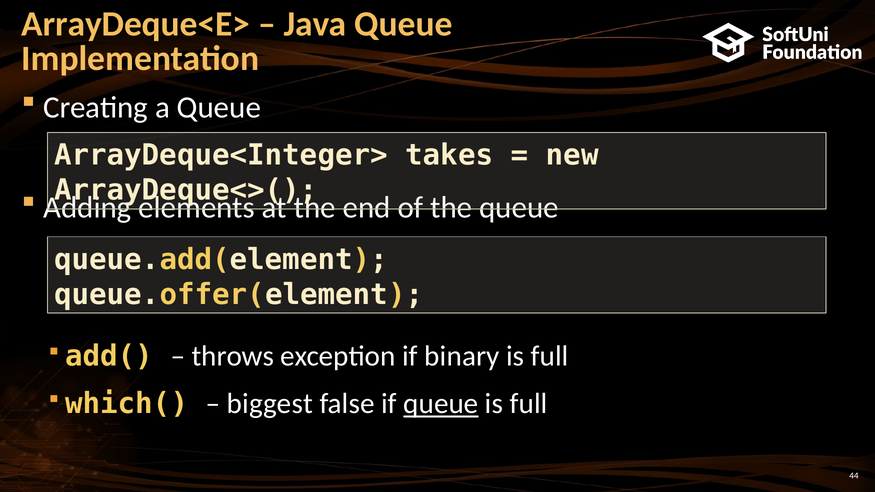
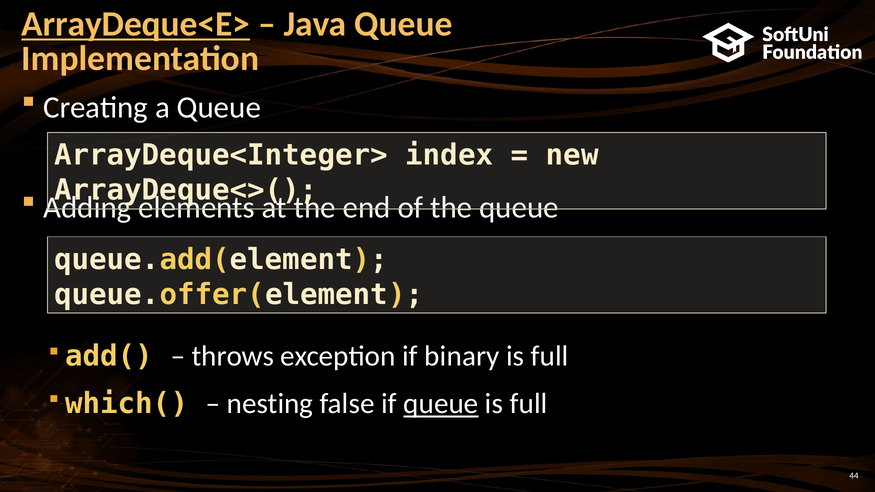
ArrayDeque<E> underline: none -> present (136, 24)
takes: takes -> index (449, 155)
biggest: biggest -> nesting (270, 404)
